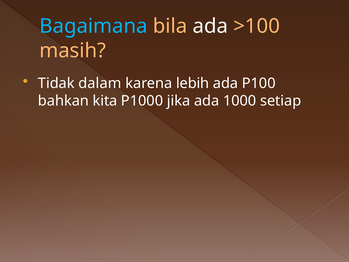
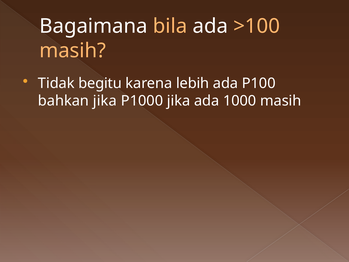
Bagaimana colour: light blue -> white (94, 26)
dalam: dalam -> begitu (100, 83)
bahkan kita: kita -> jika (105, 101)
1000 setiap: setiap -> masih (281, 101)
